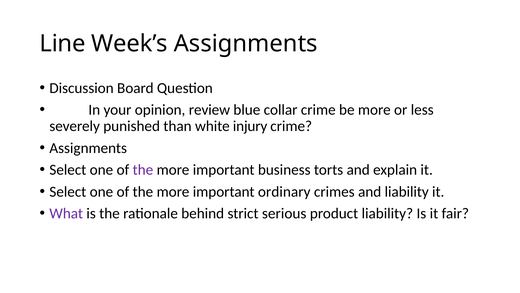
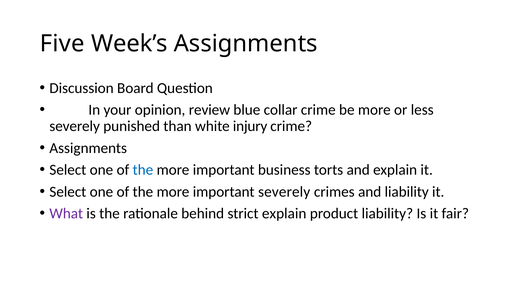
Line: Line -> Five (62, 44)
the colour: purple -> blue (143, 170)
important ordinary: ordinary -> severely (284, 191)
strict serious: serious -> explain (284, 213)
